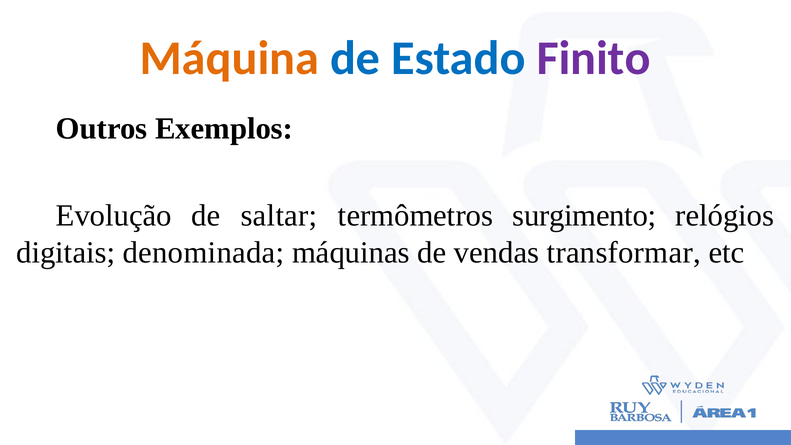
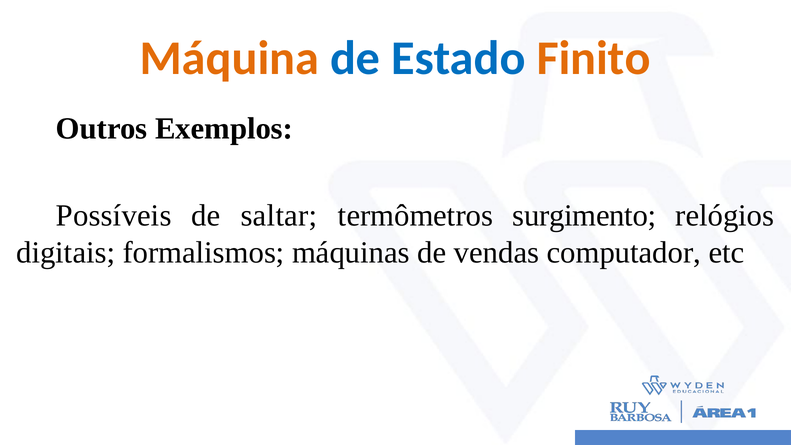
Finito colour: purple -> orange (594, 58)
Evolução: Evolução -> Possíveis (114, 215)
denominada: denominada -> formalismos (204, 252)
transformar: transformar -> computador (624, 252)
